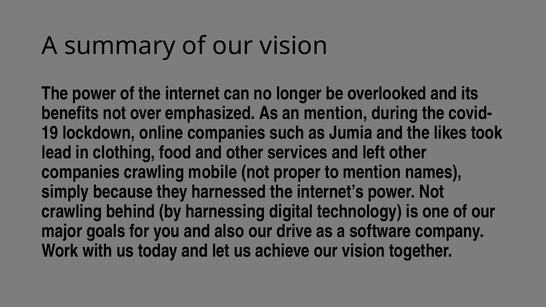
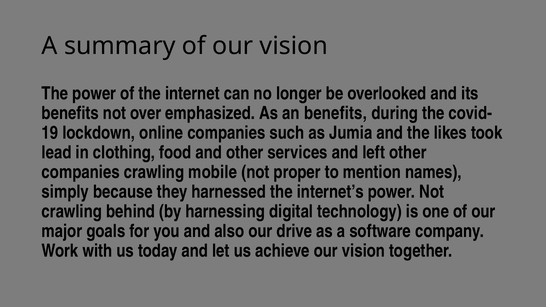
an mention: mention -> benefits (336, 113)
